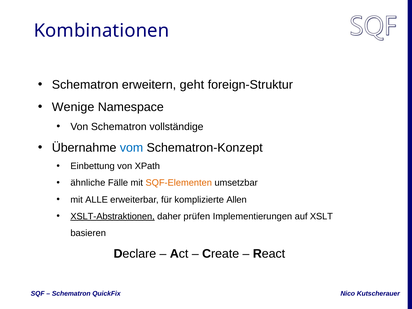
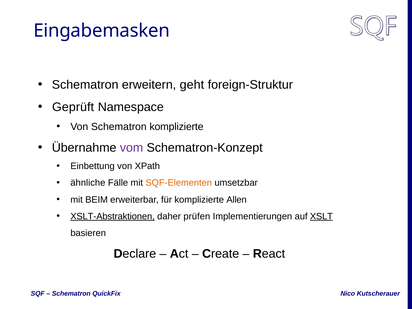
Kombinationen: Kombinationen -> Eingabemasken (102, 31)
Wenige: Wenige -> Geprüft (73, 107)
Schematron vollständige: vollständige -> komplizierte (177, 127)
vom colour: blue -> purple (132, 148)
ALLE: ALLE -> BEIM (97, 200)
XSLT underline: none -> present (321, 216)
